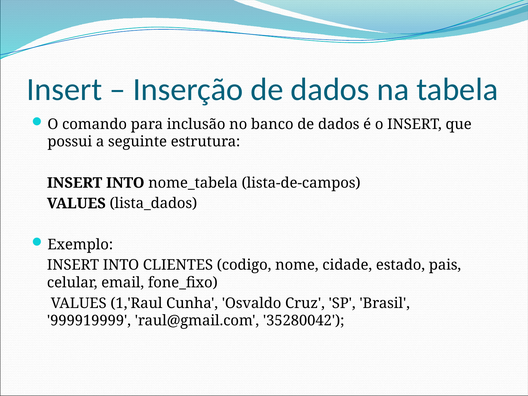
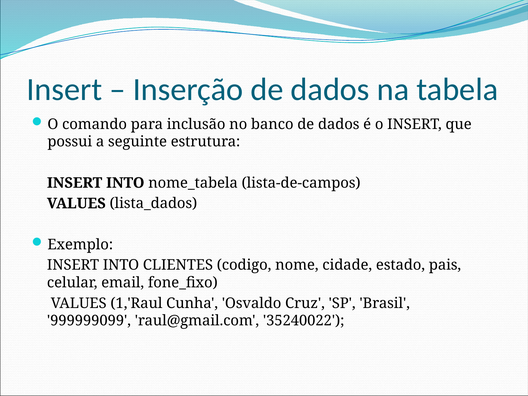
999919999: 999919999 -> 999999099 (89, 321)
35280042: 35280042 -> 35240022 (304, 321)
